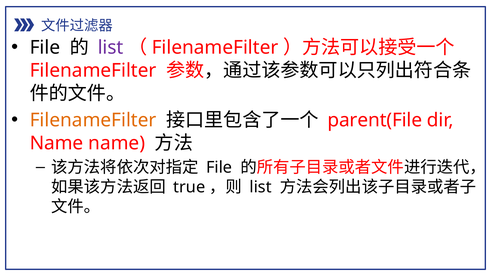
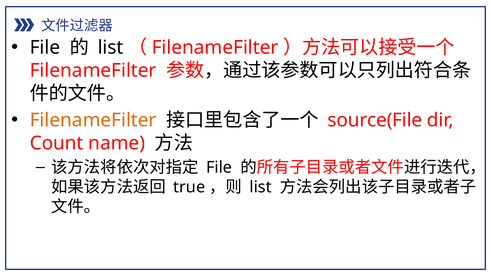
list colour: purple -> black (111, 48)
parent(File: parent(File -> source(File (375, 120)
Name: Name -> Count (57, 143)
